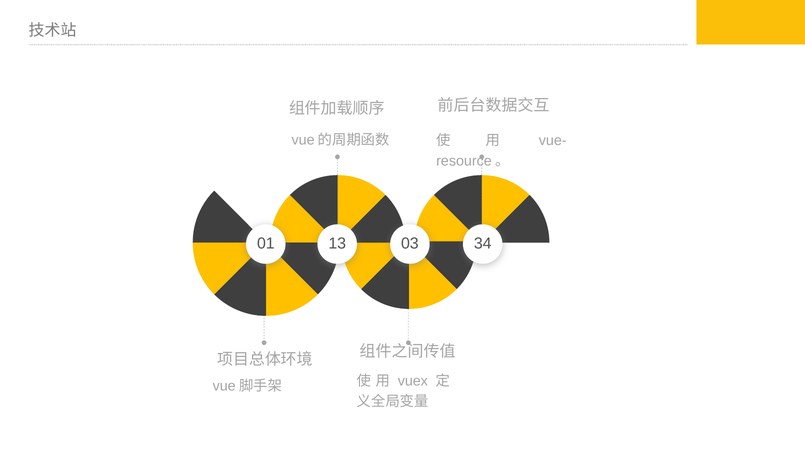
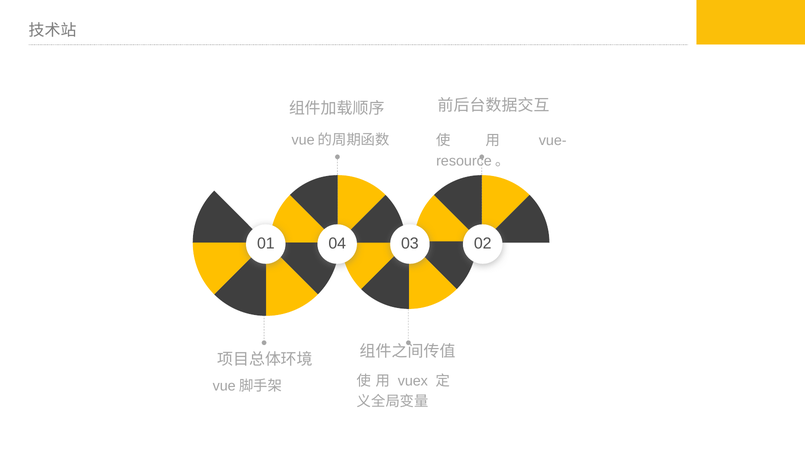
13: 13 -> 04 (337, 244)
34: 34 -> 02 (483, 244)
